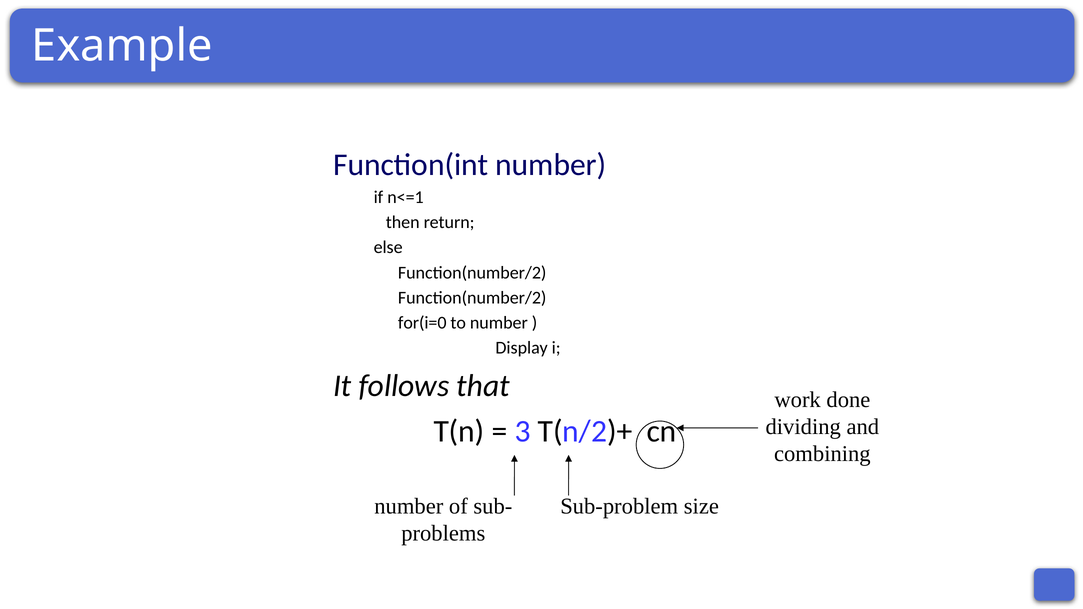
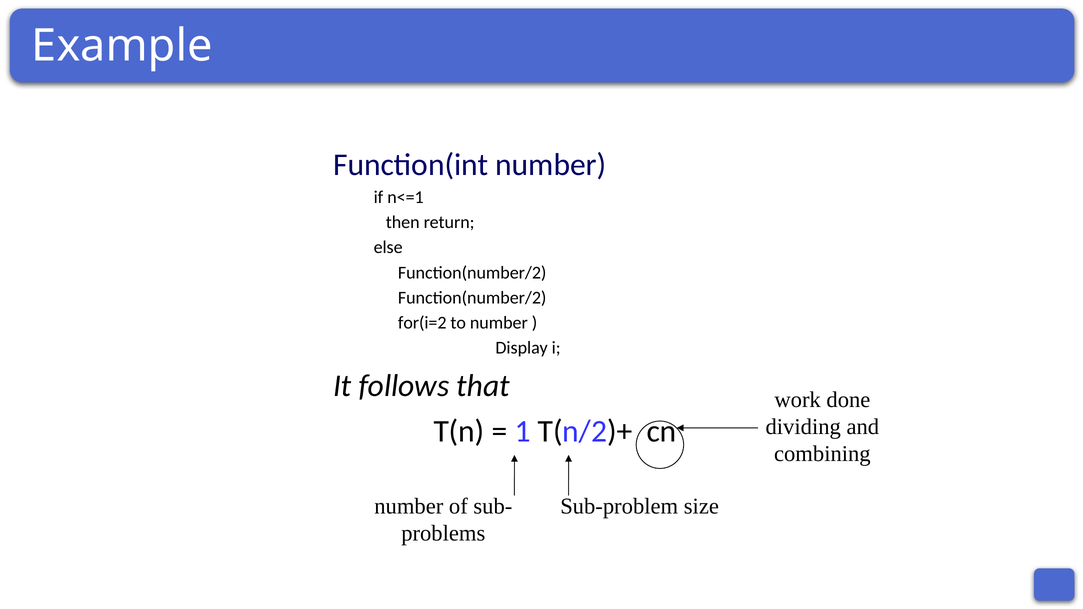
for(i=0: for(i=0 -> for(i=2 (422, 323)
3: 3 -> 1 (523, 431)
